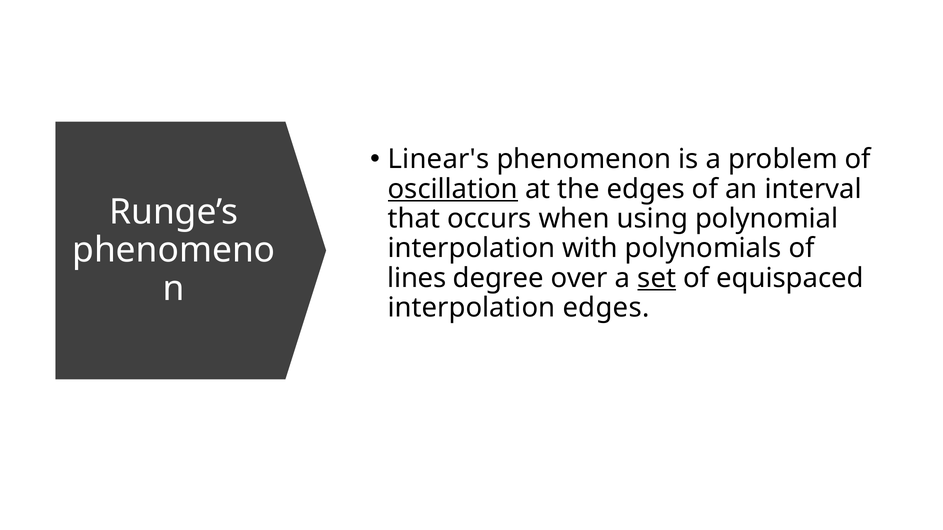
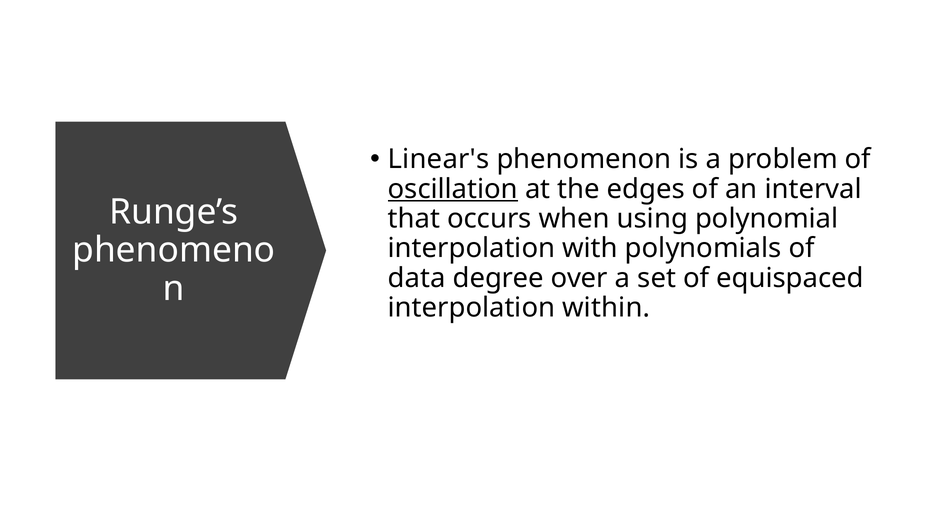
lines: lines -> data (417, 278)
set underline: present -> none (657, 278)
interpolation edges: edges -> within (606, 308)
